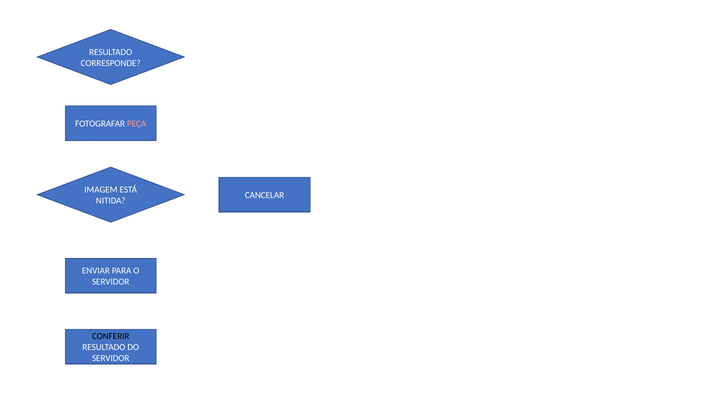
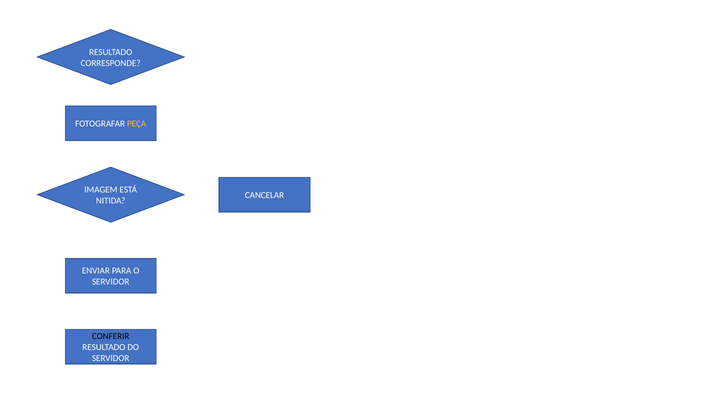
PEÇA colour: pink -> yellow (137, 124)
